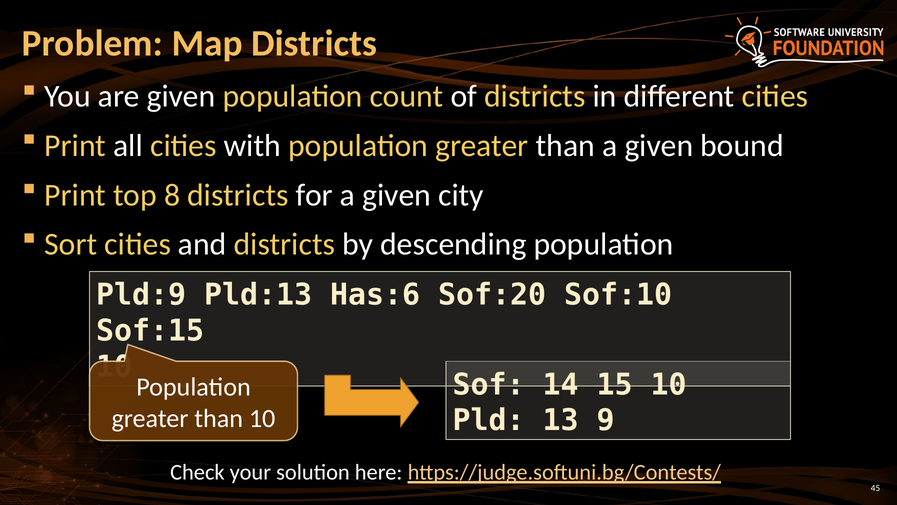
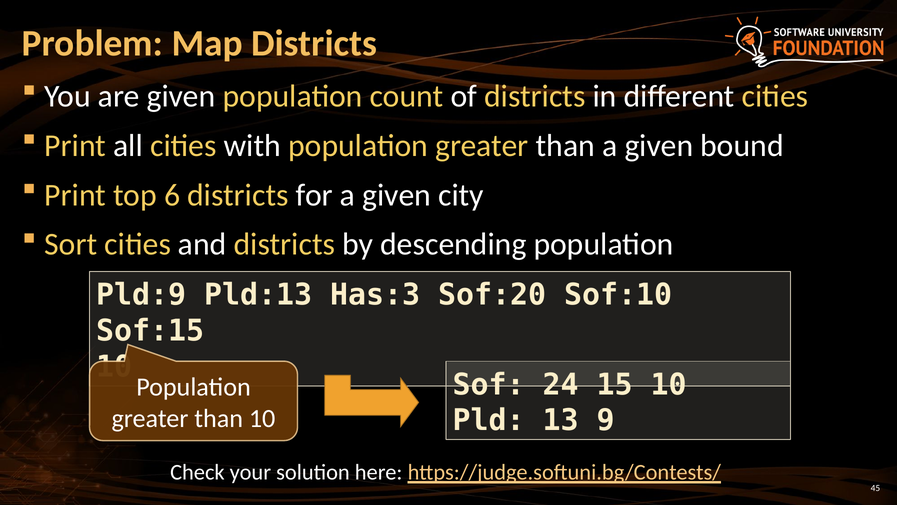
8: 8 -> 6 (172, 195)
Has:6: Has:6 -> Has:3 (375, 295)
14: 14 -> 24 (561, 384)
